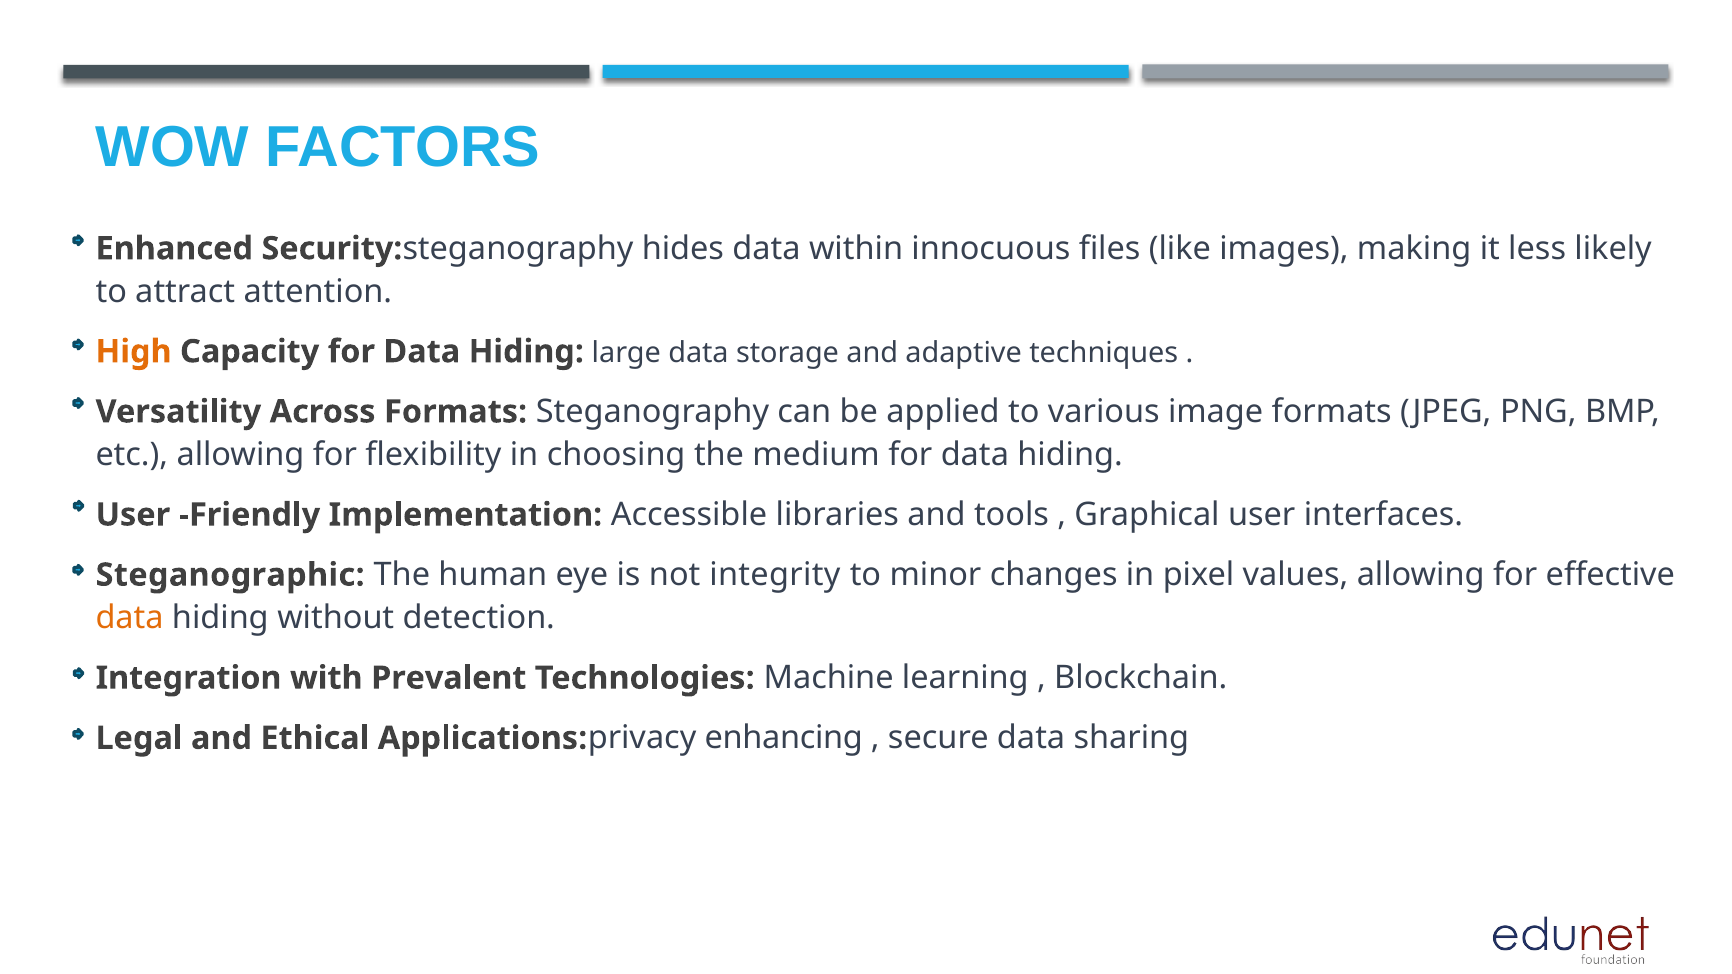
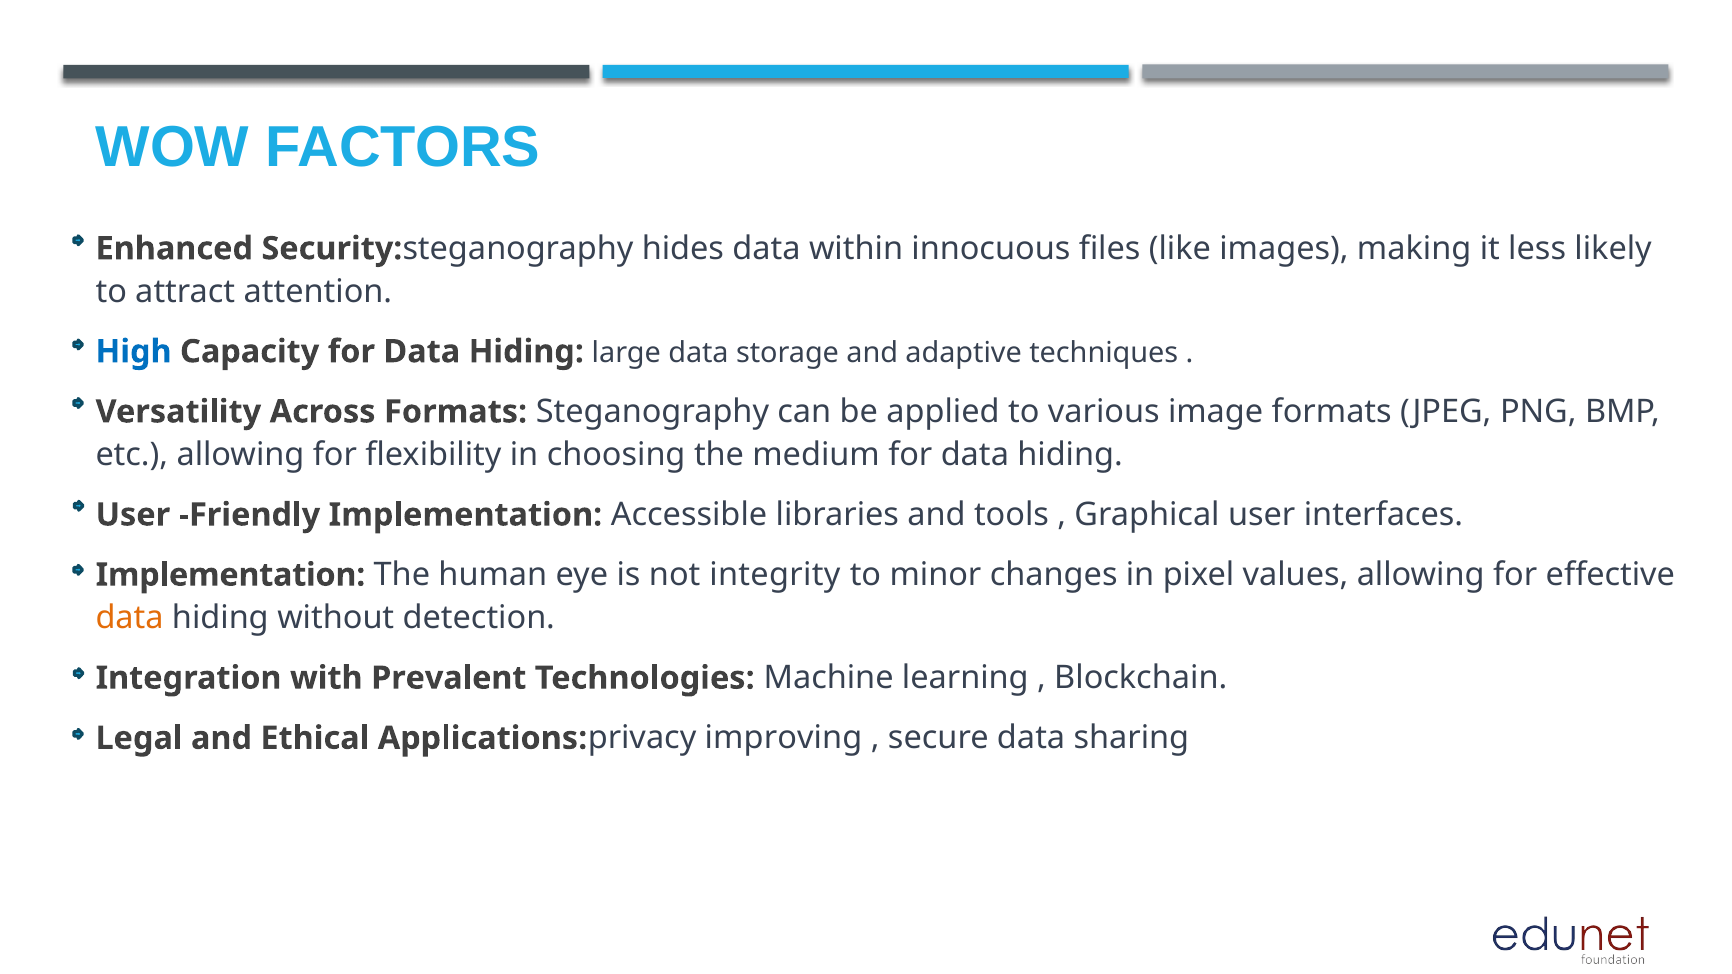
High colour: orange -> blue (134, 352)
Steganographic: Steganographic -> Implementation (230, 575)
enhancing: enhancing -> improving (784, 738)
